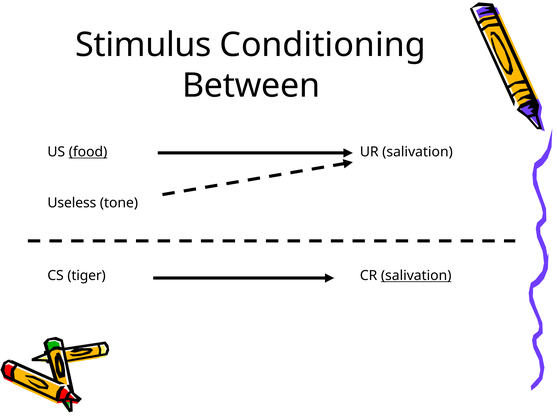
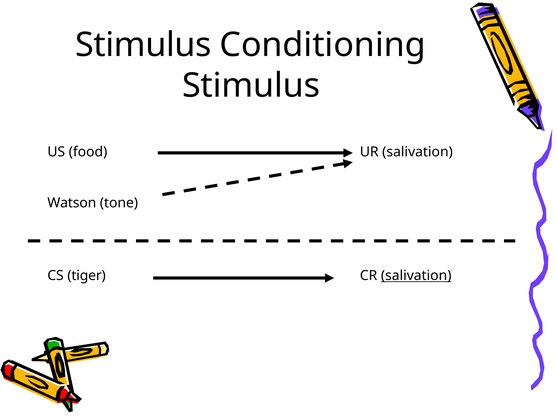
Between: Between -> Stimulus (251, 86)
food underline: present -> none (88, 152)
Useless: Useless -> Watson (72, 203)
